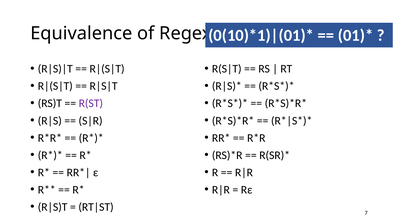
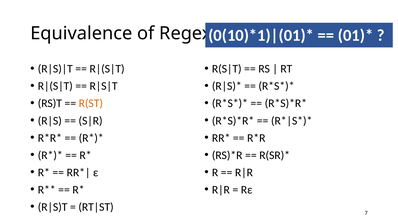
R(ST colour: purple -> orange (91, 103)
